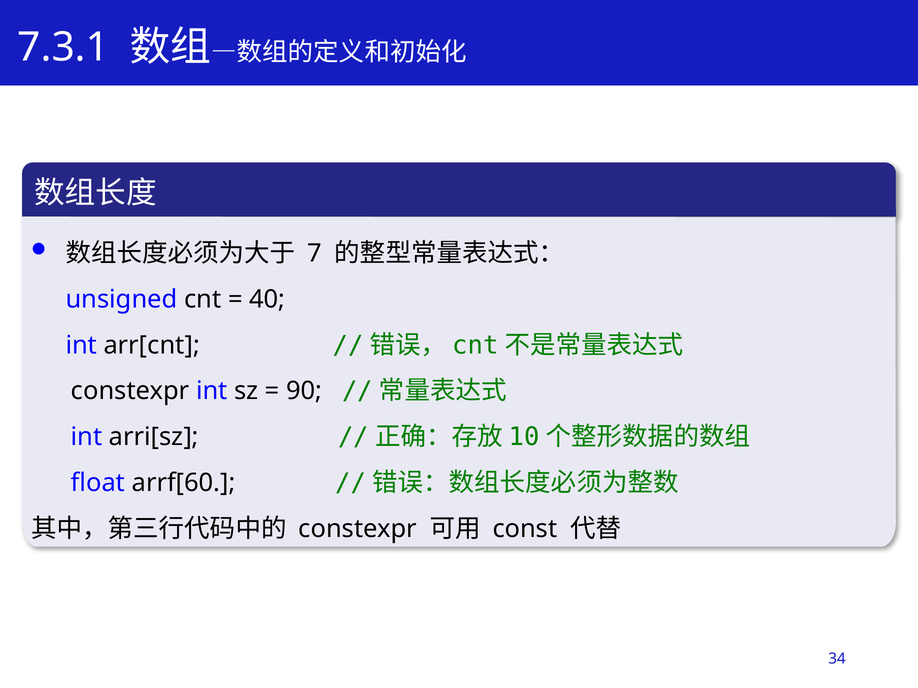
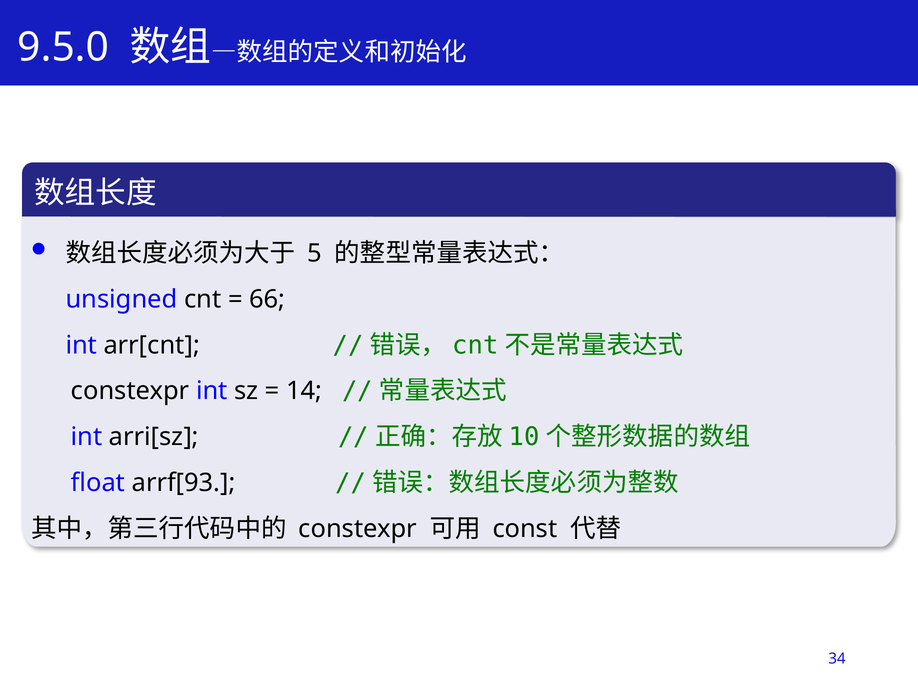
7.3.1: 7.3.1 -> 9.5.0 (63, 47)
7: 7 -> 5 (315, 254)
40: 40 -> 66 (267, 300)
90: 90 -> 14 (304, 391)
arrf[60: arrf[60 -> arrf[93 (184, 483)
